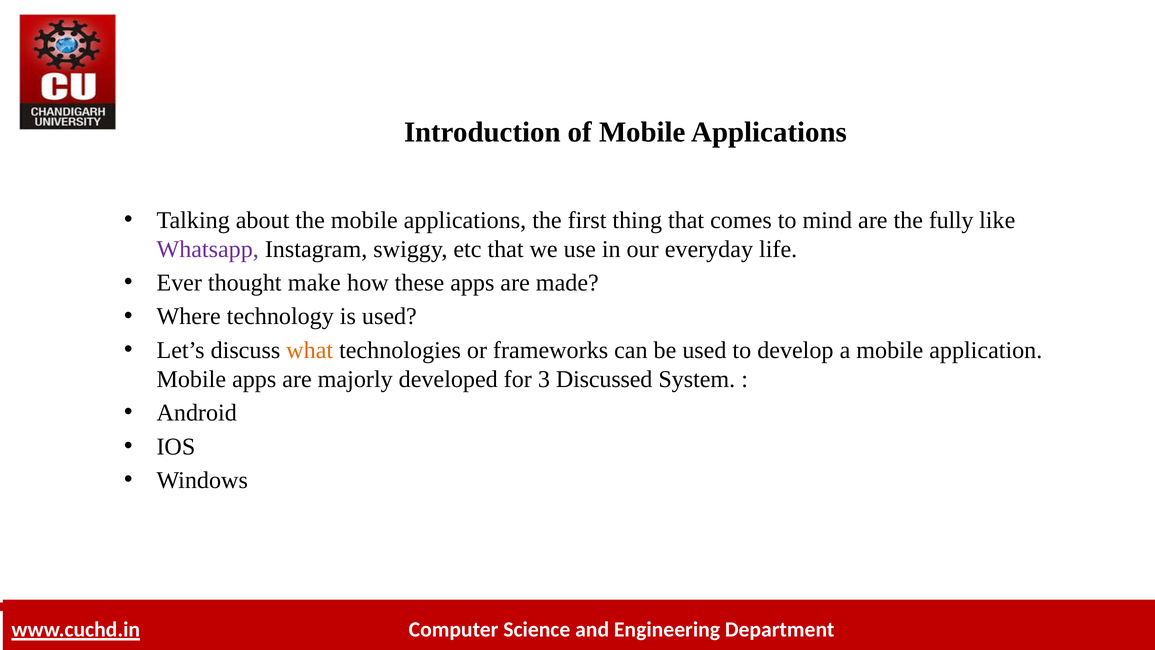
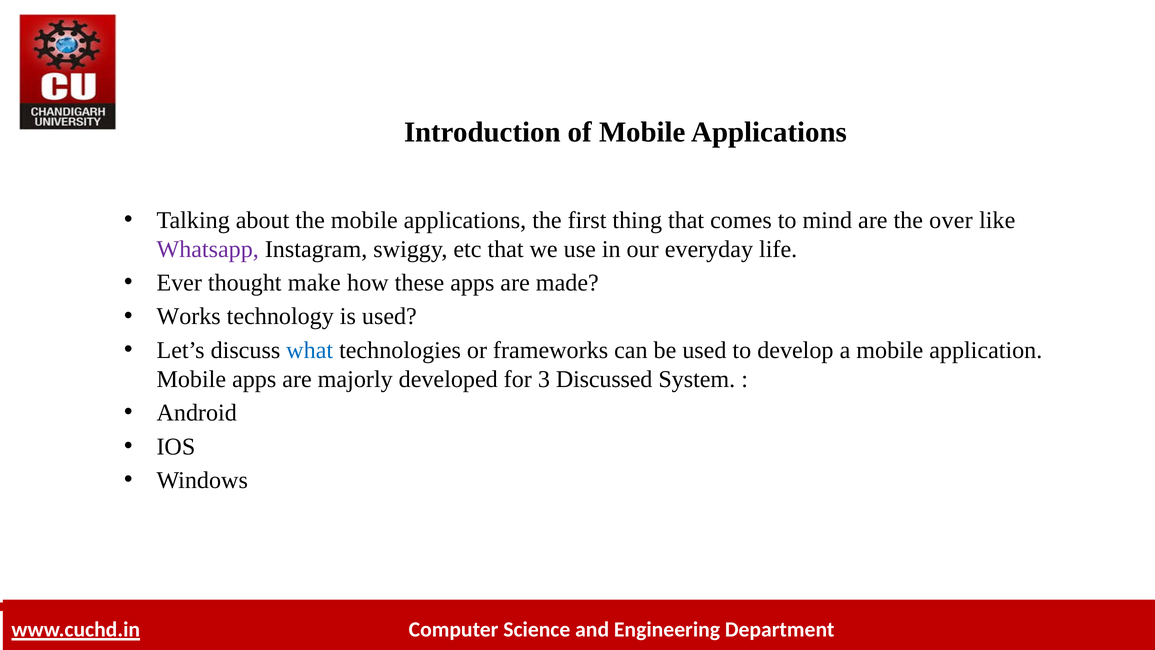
fully: fully -> over (951, 220)
Where: Where -> Works (189, 316)
what colour: orange -> blue (310, 350)
